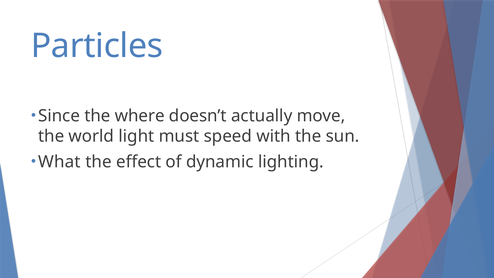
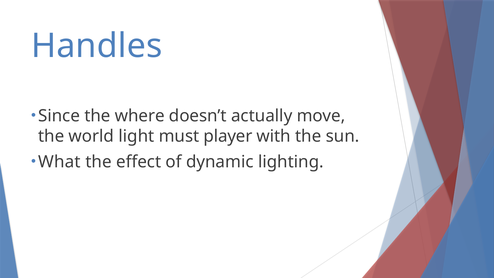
Particles: Particles -> Handles (97, 46)
speed: speed -> player (228, 136)
